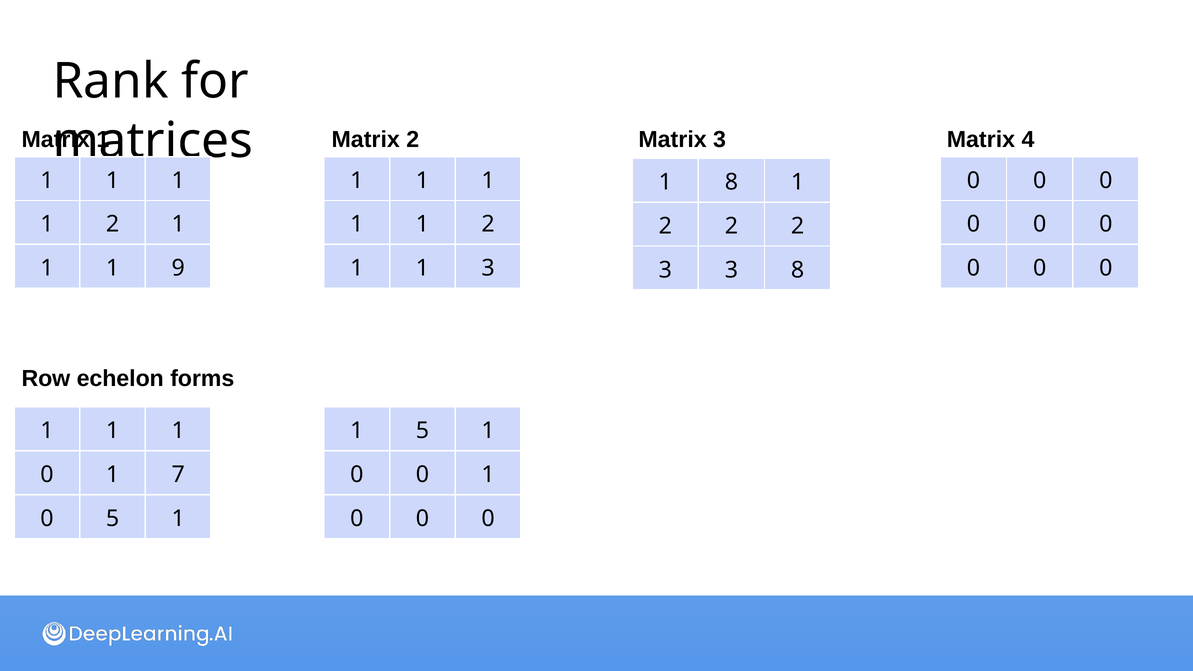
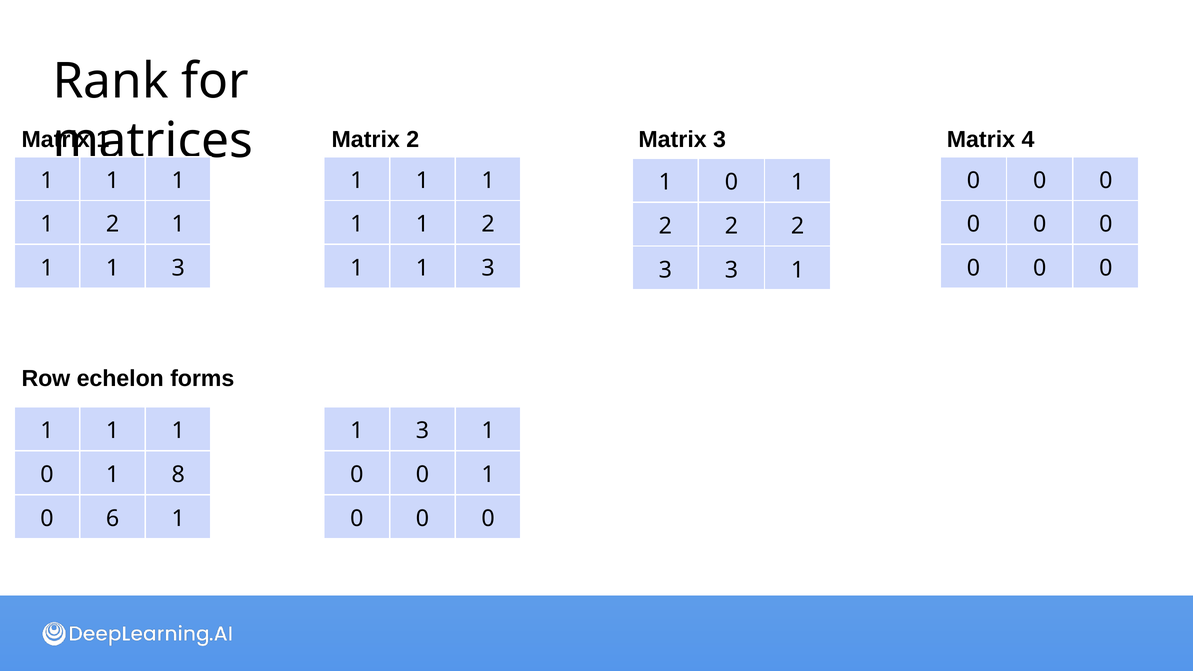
8: 8 -> 0 (731, 182)
9: 9 -> 3 (178, 268)
3 3 8: 8 -> 1 (798, 270)
5: 5 -> 3 (422, 431)
7: 7 -> 8 (178, 475)
0 5: 5 -> 6 (113, 518)
